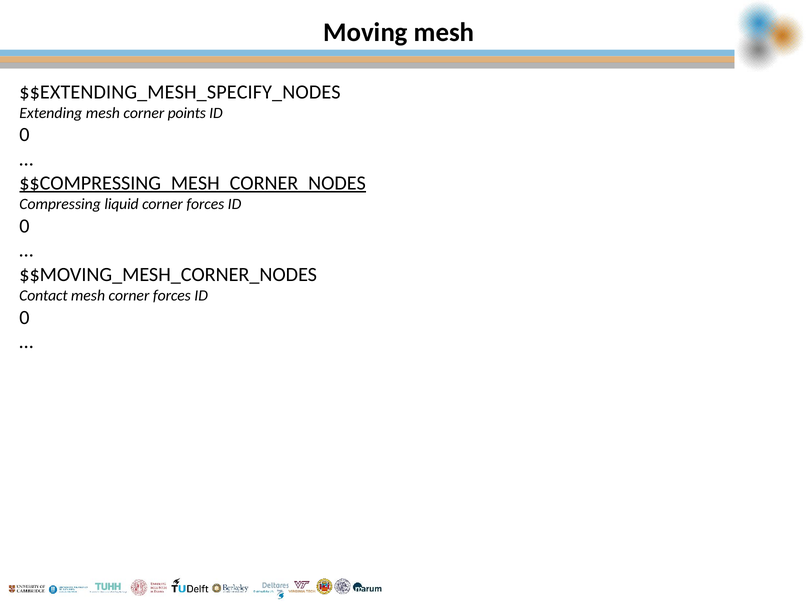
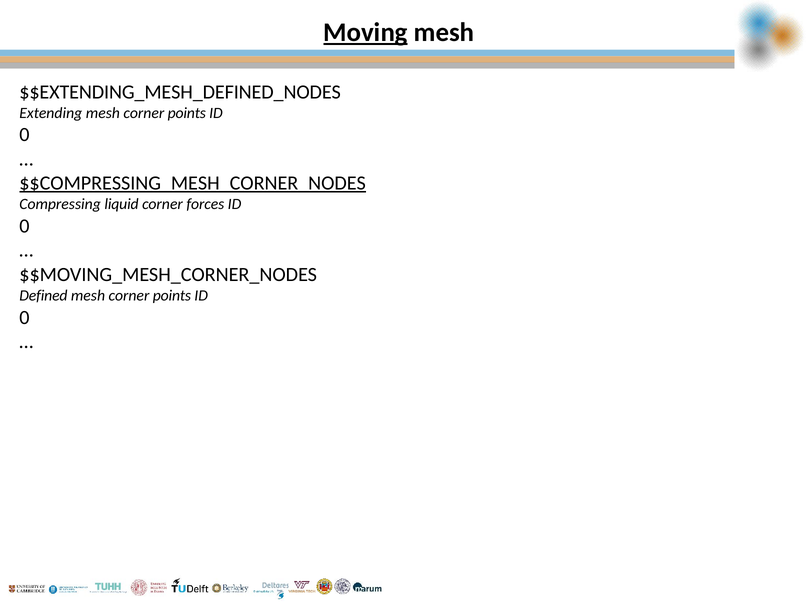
Moving underline: none -> present (366, 32)
$$EXTENDING_MESH_SPECIFY_NODES: $$EXTENDING_MESH_SPECIFY_NODES -> $$EXTENDING_MESH_DEFINED_NODES (180, 92)
Contact: Contact -> Defined (43, 296)
forces: forces -> points (172, 296)
